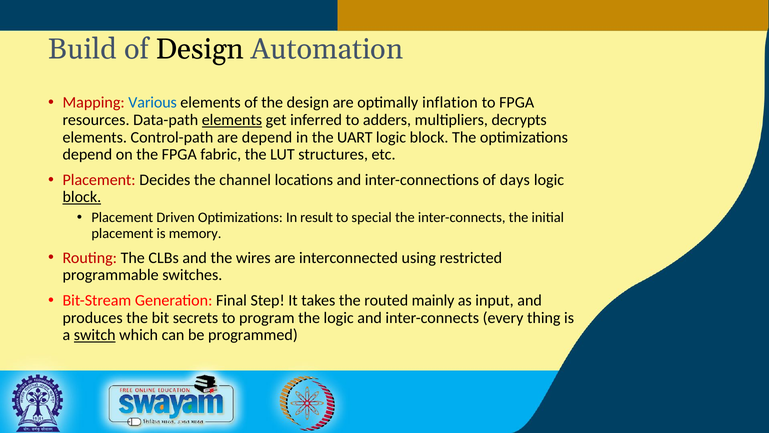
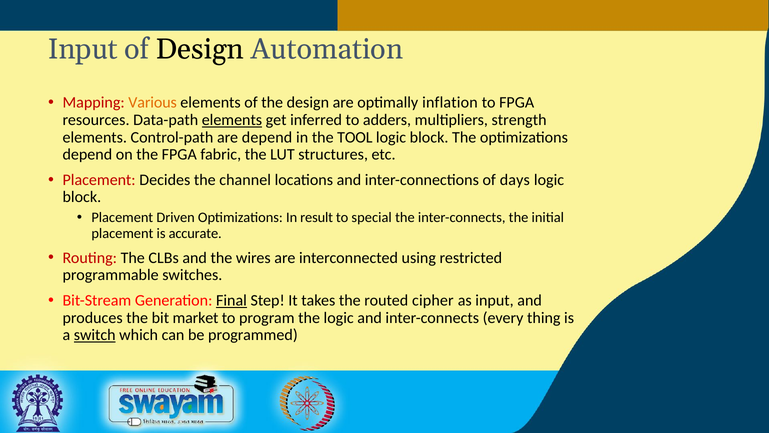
Build: Build -> Input (83, 49)
Various colour: blue -> orange (153, 102)
decrypts: decrypts -> strength (519, 120)
UART: UART -> TOOL (355, 137)
block underline: present -> none (82, 197)
memory: memory -> accurate (195, 233)
Final underline: none -> present (231, 300)
mainly: mainly -> cipher (433, 300)
secrets: secrets -> market (196, 317)
